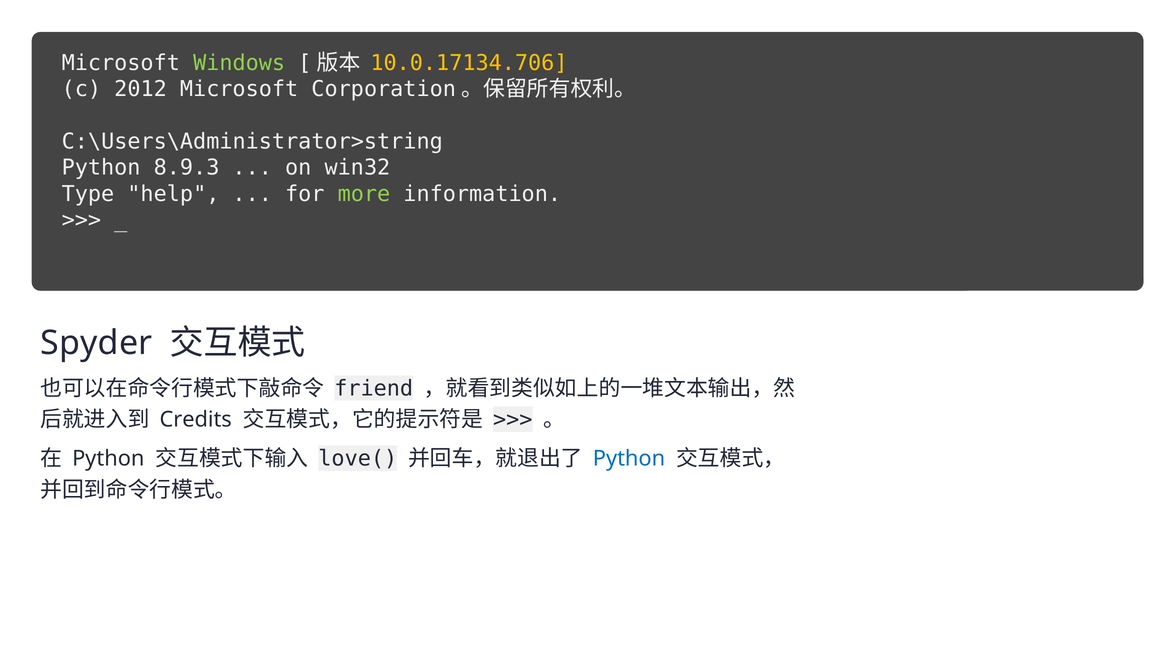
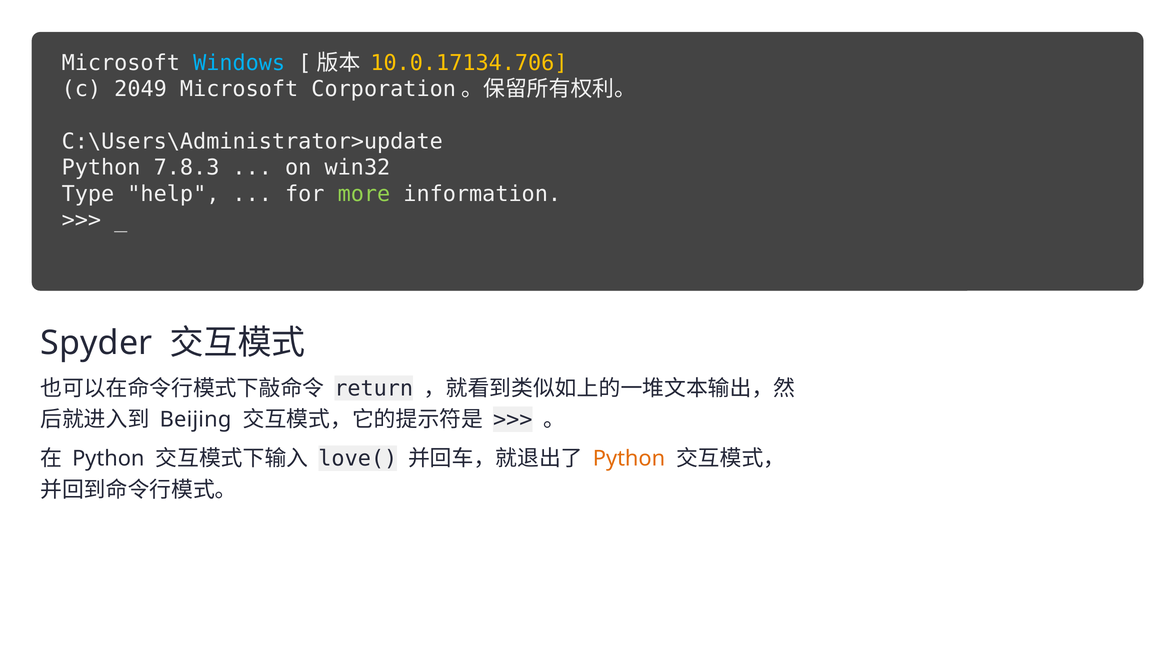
Windows colour: light green -> light blue (239, 63)
2012: 2012 -> 2049 (141, 89)
C:\Users\Administrator>string: C:\Users\Administrator>string -> C:\Users\Administrator>update (252, 141)
8.9.3: 8.9.3 -> 7.8.3 (187, 168)
friend: friend -> return (374, 389)
Credits: Credits -> Beijing (196, 420)
Python colour: blue -> orange (629, 459)
